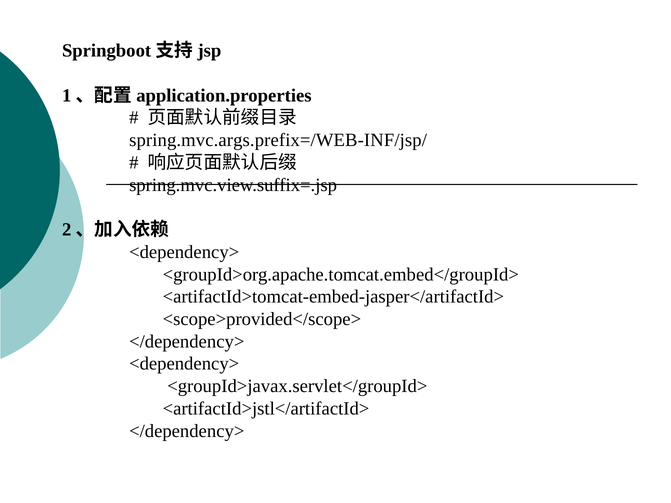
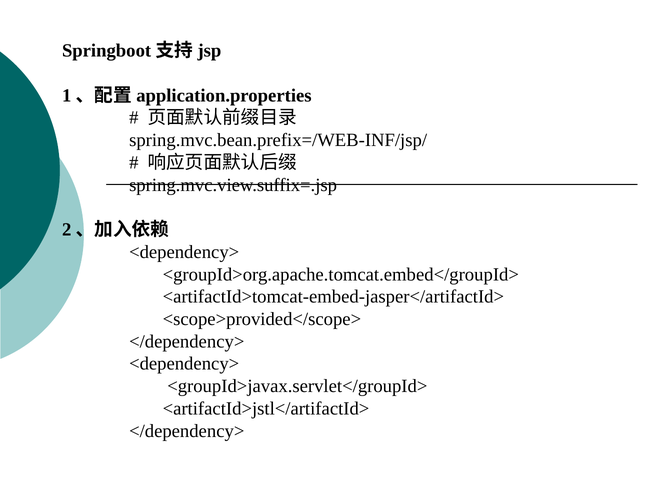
spring.mvc.args.prefix=/WEB-INF/jsp/: spring.mvc.args.prefix=/WEB-INF/jsp/ -> spring.mvc.bean.prefix=/WEB-INF/jsp/ (278, 140)
